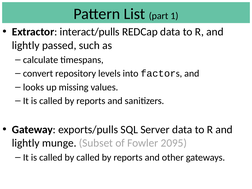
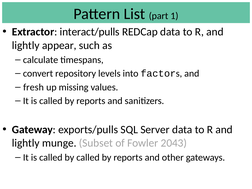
passed: passed -> appear (59, 45)
looks: looks -> fresh (33, 87)
2095: 2095 -> 2043 (174, 143)
